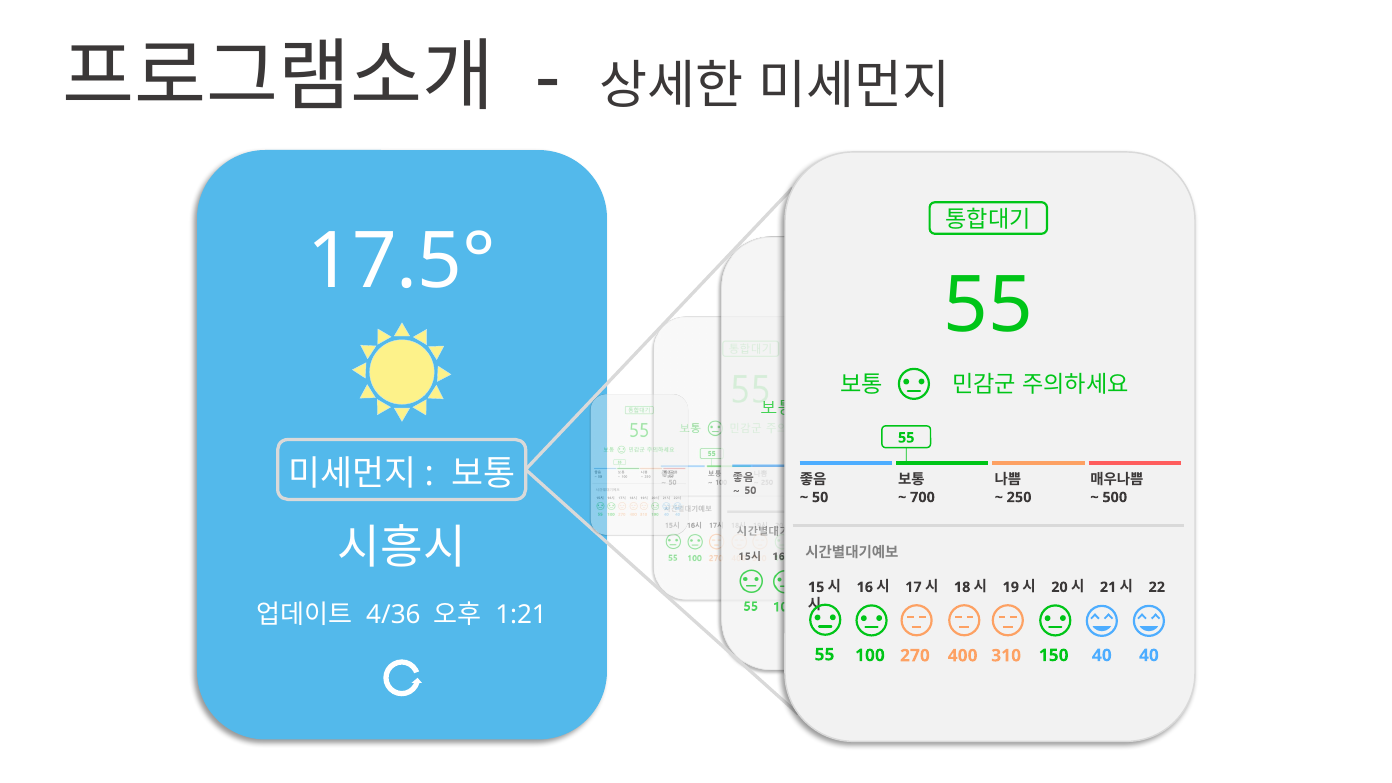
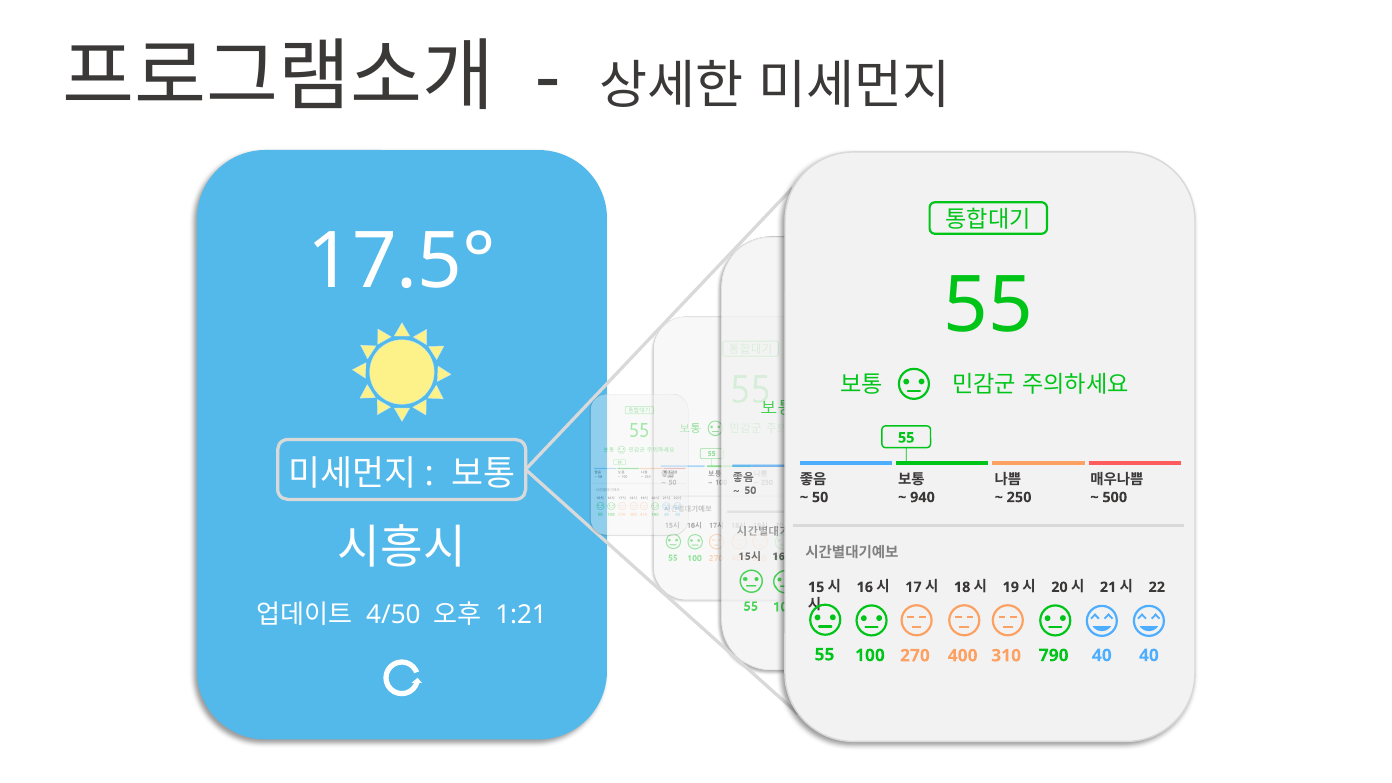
700: 700 -> 940 (922, 497)
4/36: 4/36 -> 4/50 (393, 615)
150: 150 -> 790 (1054, 655)
